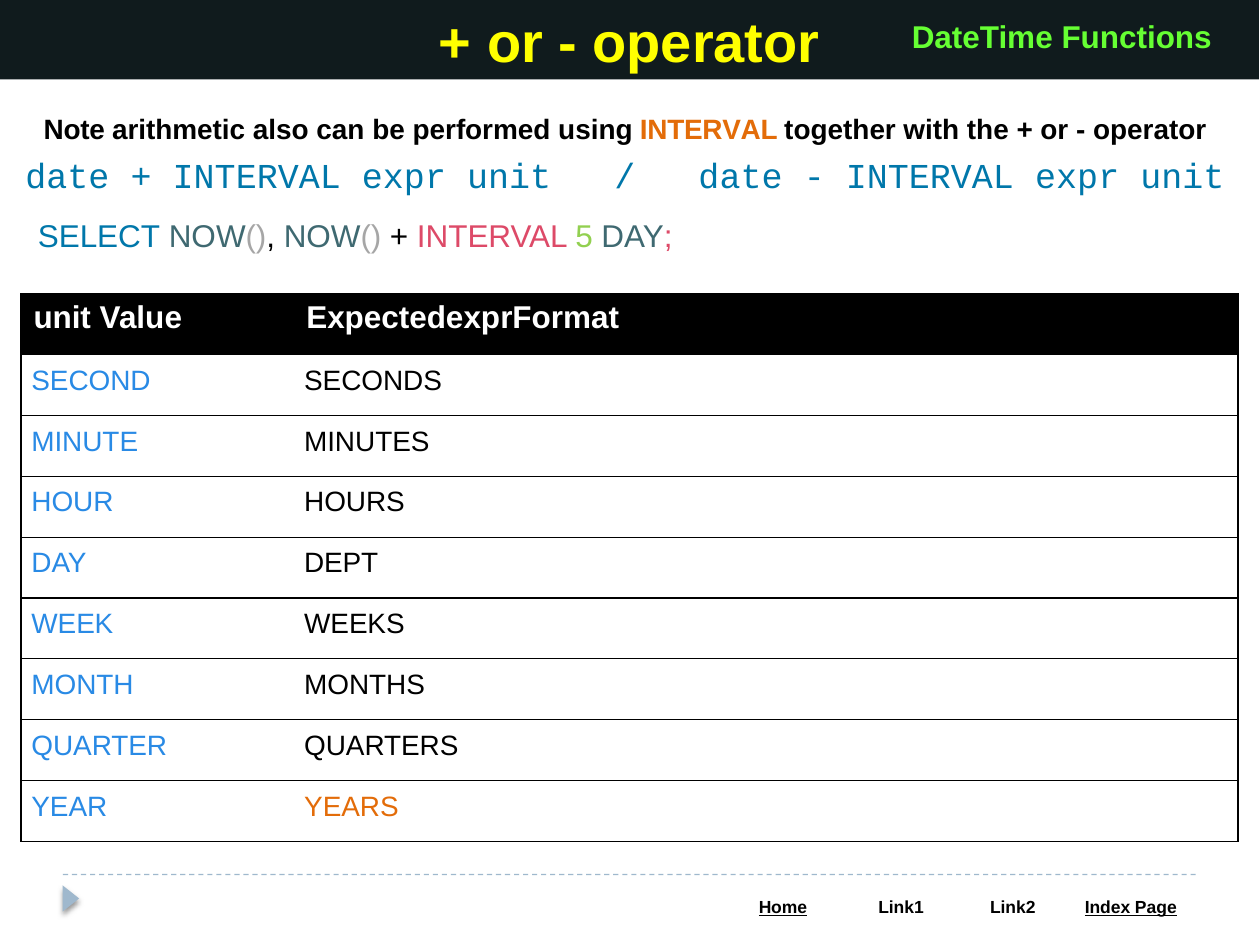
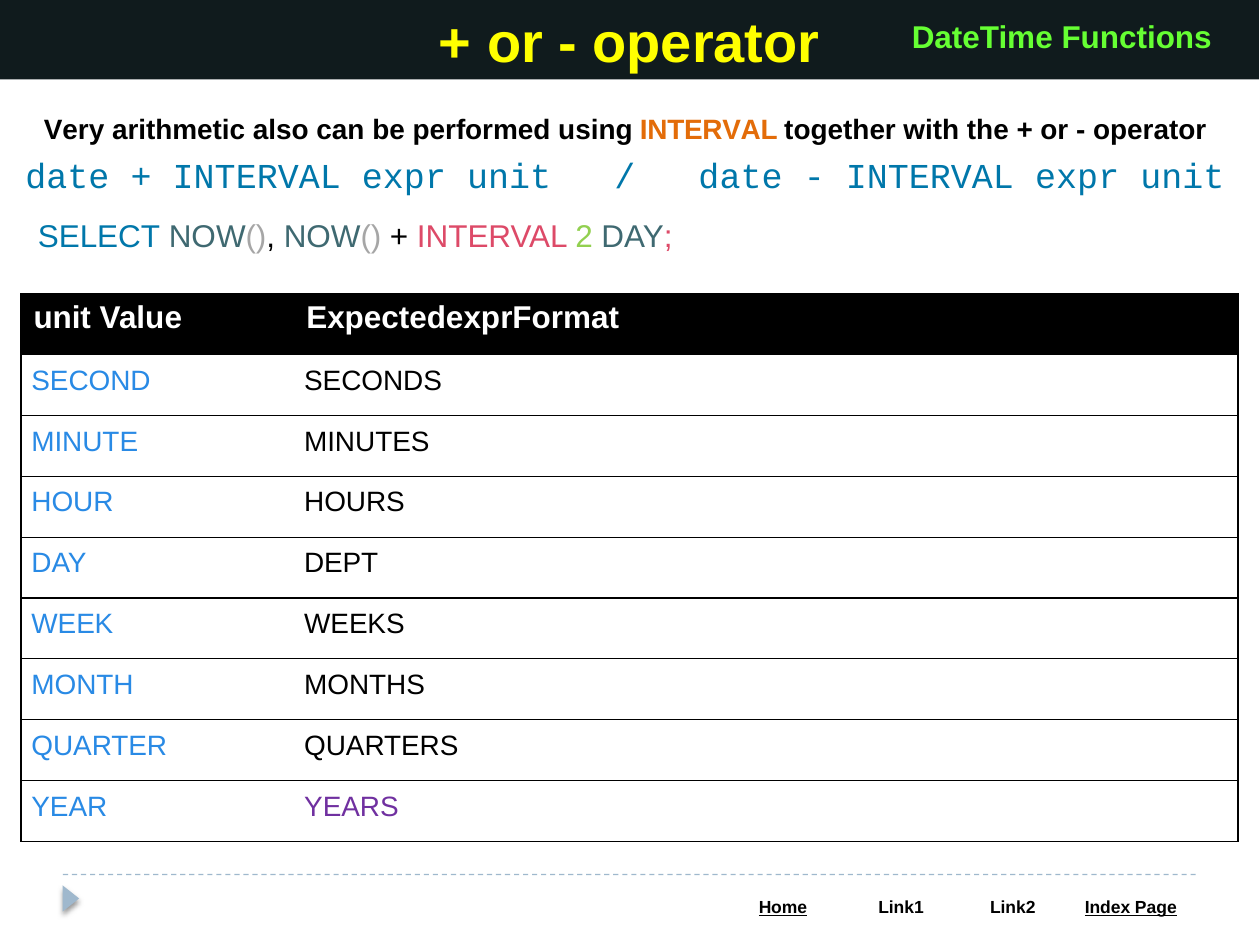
Note: Note -> Very (74, 130)
5: 5 -> 2 (584, 237)
YEARS colour: orange -> purple (351, 807)
